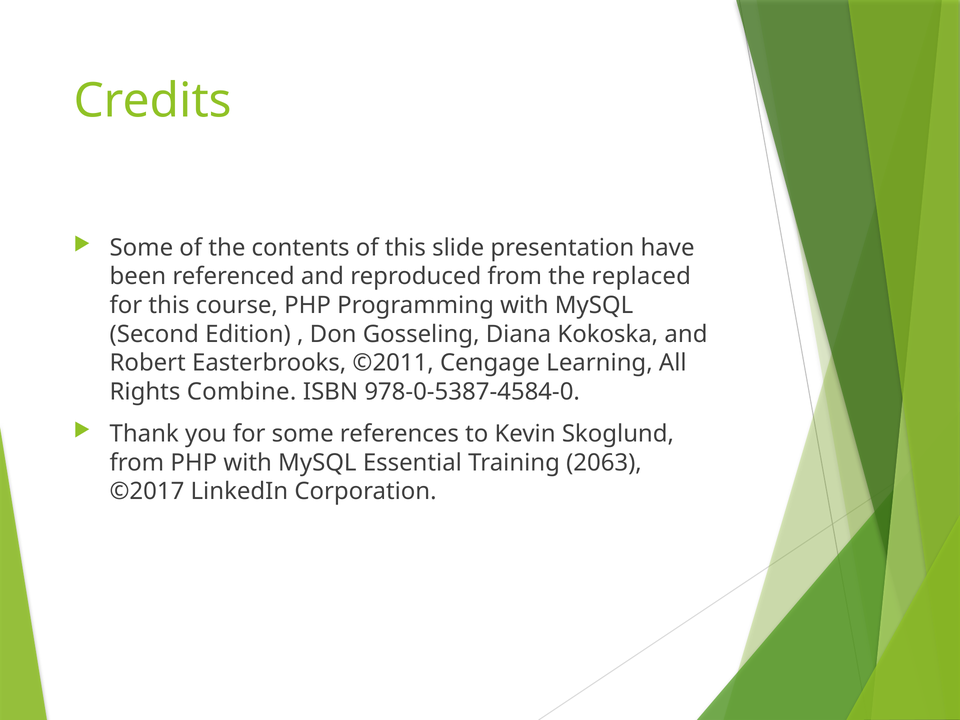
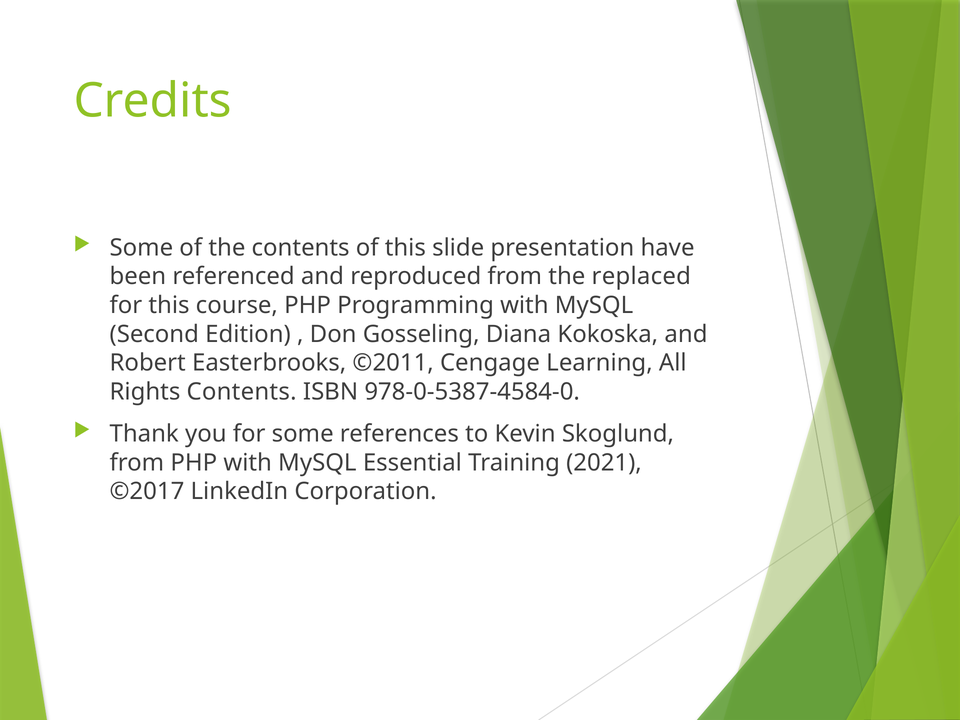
Rights Combine: Combine -> Contents (242, 392)
2063: 2063 -> 2021 (604, 463)
